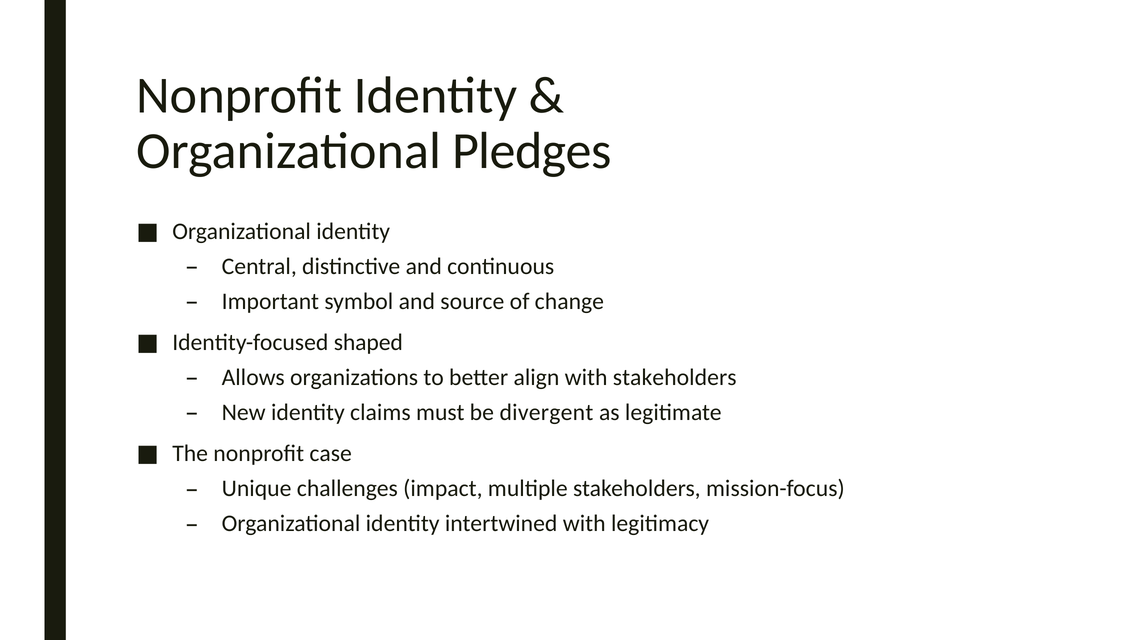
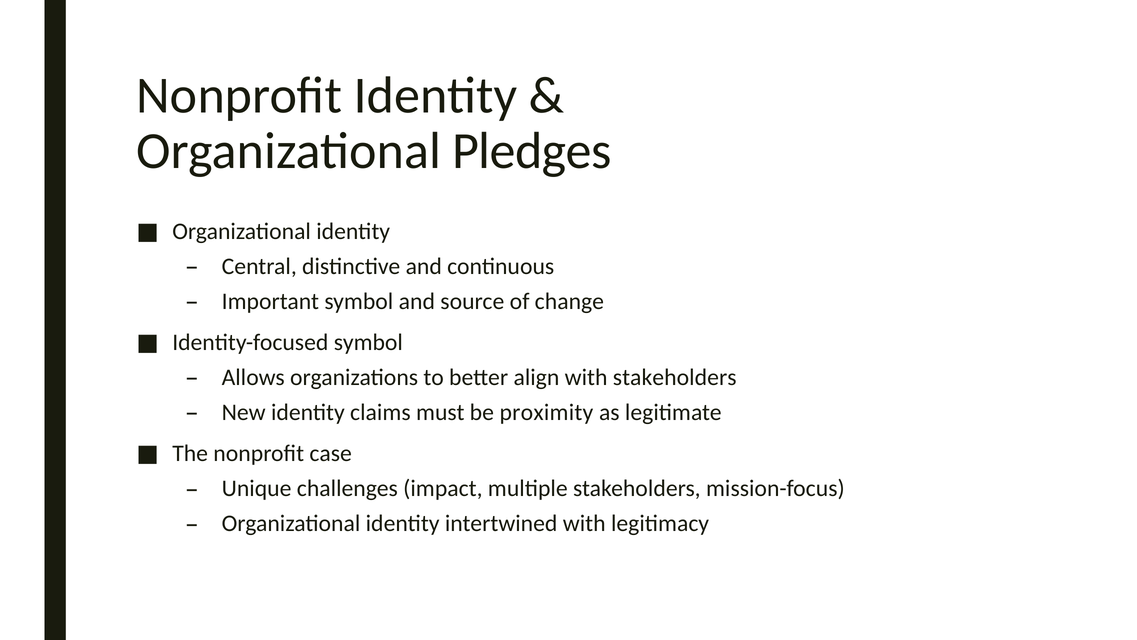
Identity-focused shaped: shaped -> symbol (368, 342)
divergent: divergent -> proximity (546, 412)
